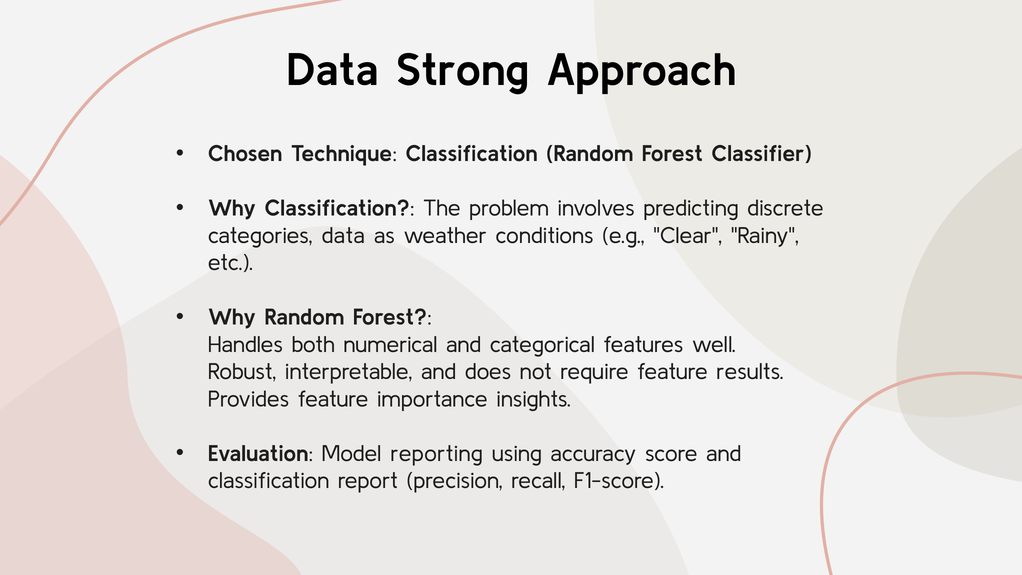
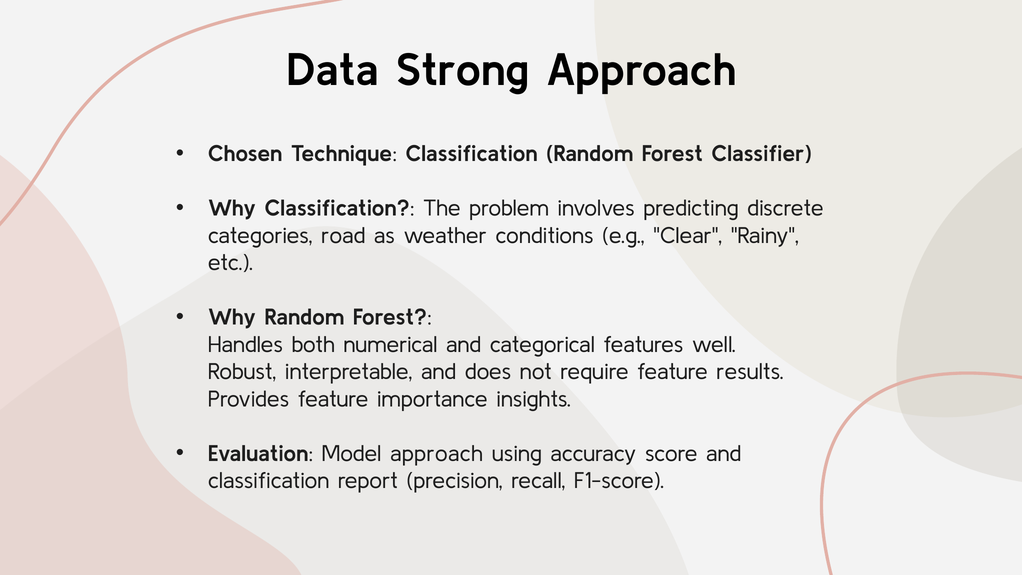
categories data: data -> road (343, 236)
Model reporting: reporting -> approach (437, 454)
